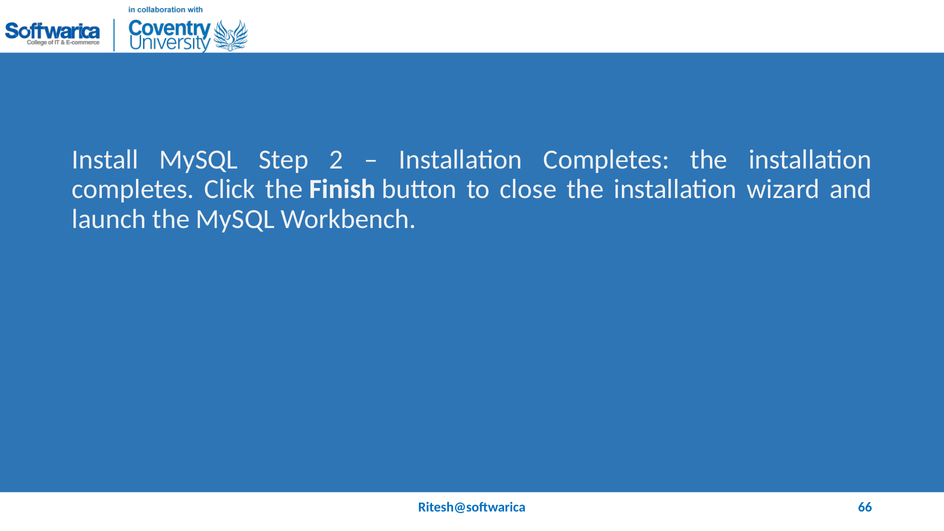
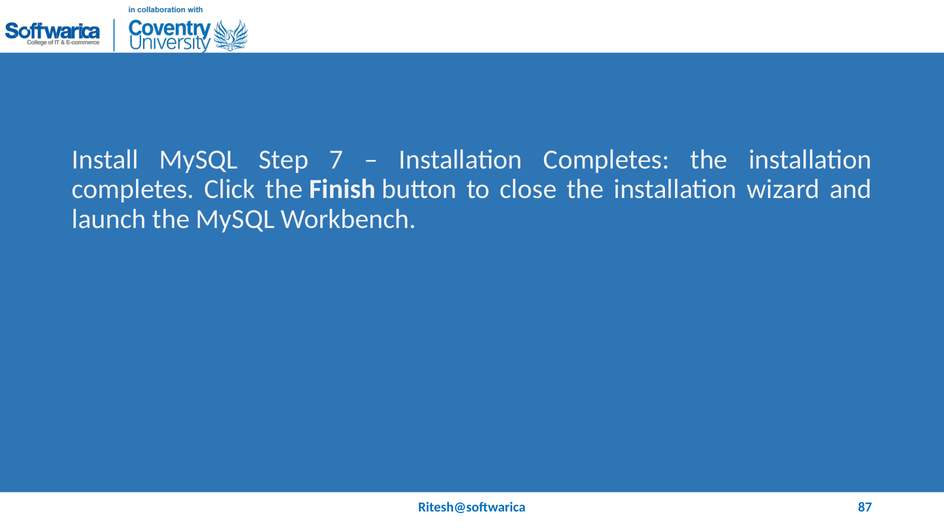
2: 2 -> 7 (336, 160)
66: 66 -> 87 (865, 507)
